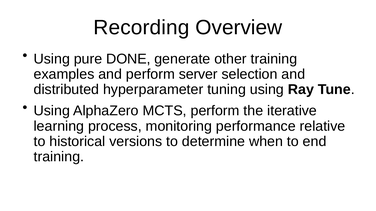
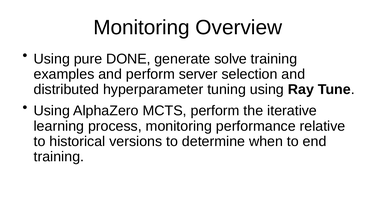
Recording: Recording -> Monitoring (142, 28)
other: other -> solve (231, 59)
